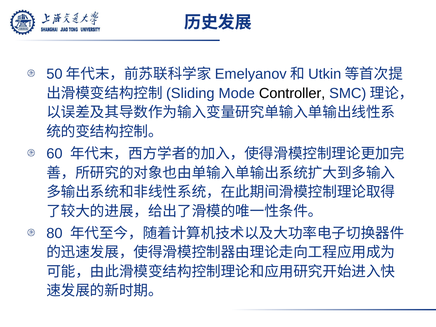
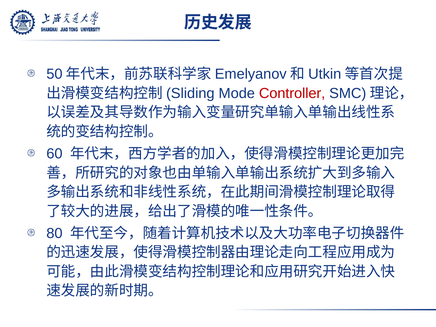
Controller colour: black -> red (292, 93)
